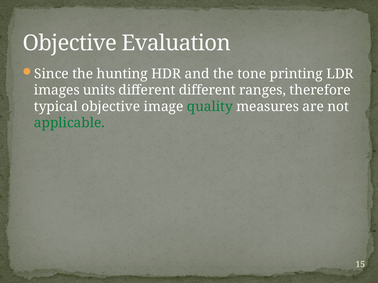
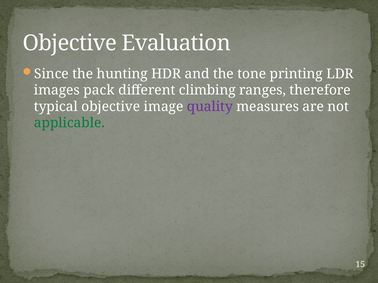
units: units -> pack (99, 90)
different different: different -> climbing (207, 90)
quality colour: green -> purple (210, 107)
